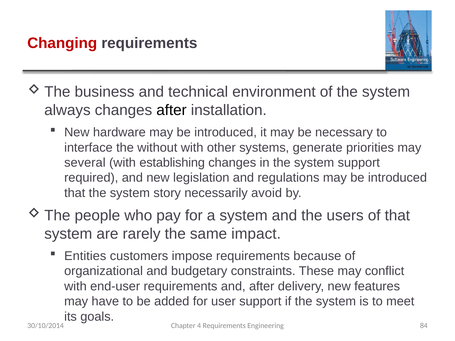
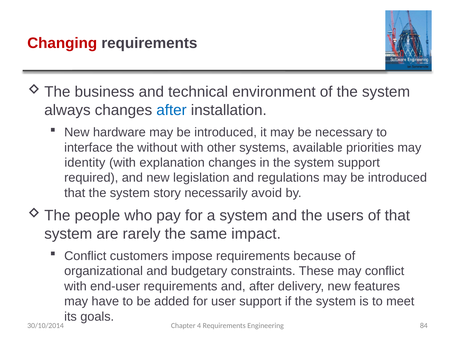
after colour: black -> blue (172, 110)
generate: generate -> available (318, 148)
several: several -> identity (85, 163)
establishing: establishing -> explanation (172, 163)
Entities: Entities -> Conflict (85, 256)
